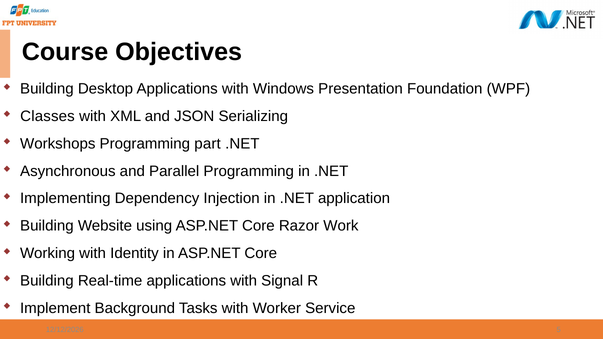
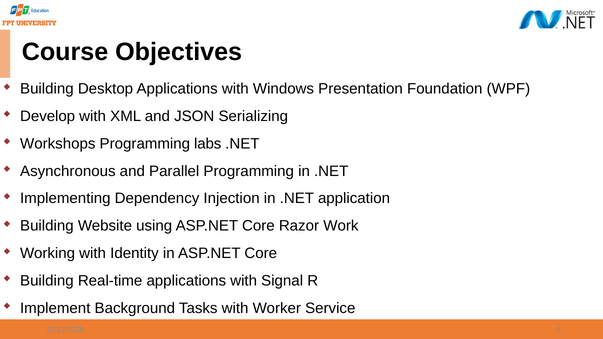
Classes: Classes -> Develop (48, 116)
part: part -> labs (208, 144)
